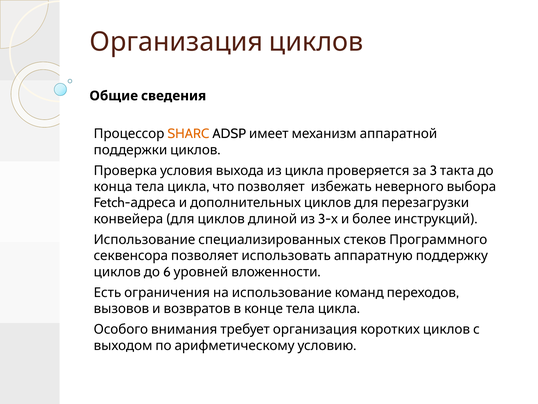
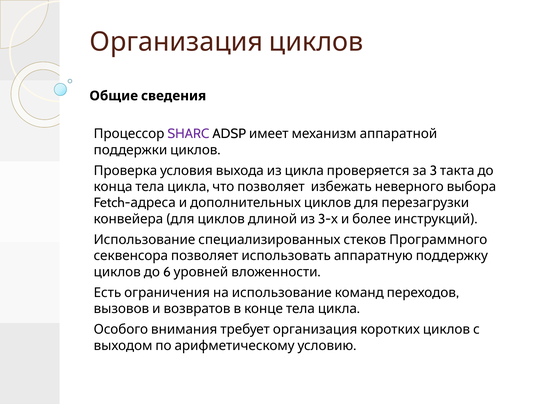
SHARC colour: orange -> purple (188, 134)
